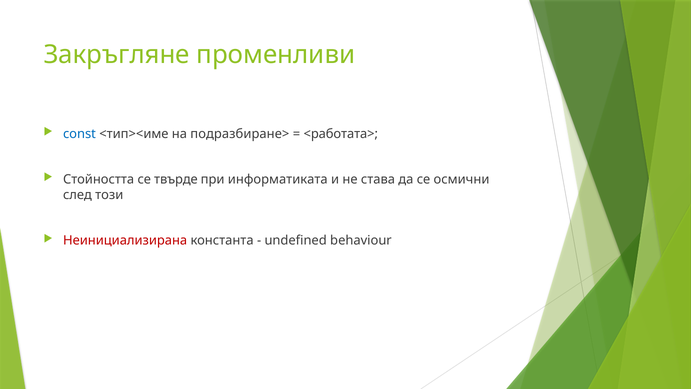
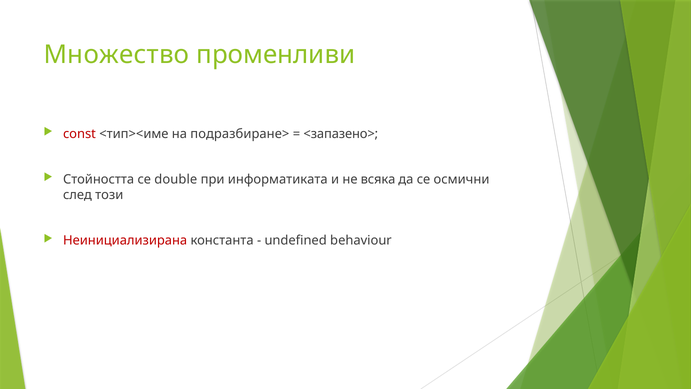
Закръгляне: Закръгляне -> Множество (116, 54)
const colour: blue -> red (79, 134)
<работата>: <работата> -> <запазено> (341, 134)
твърде: твърде -> double (176, 179)
става: става -> всяка (378, 179)
